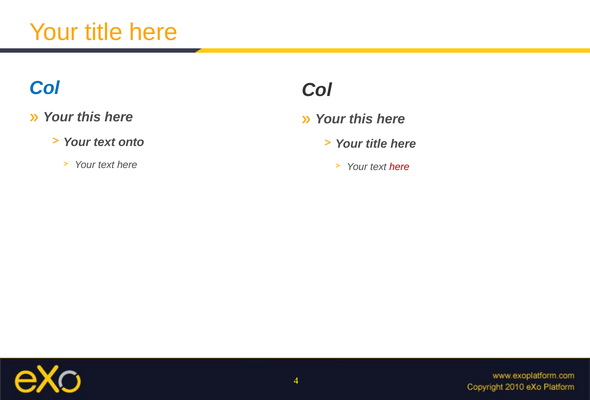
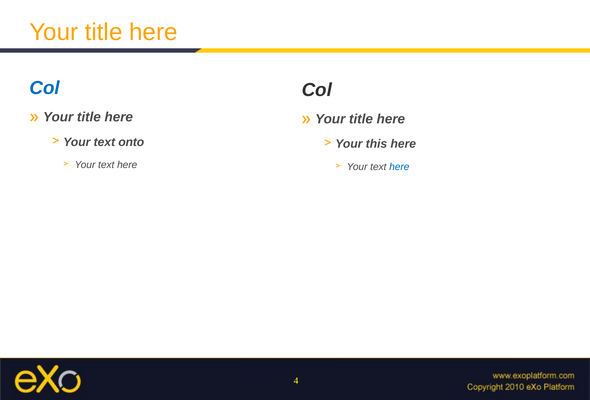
this: this -> title (89, 117)
this: this -> title (361, 119)
title: title -> this (376, 144)
here colour: red -> blue (399, 167)
